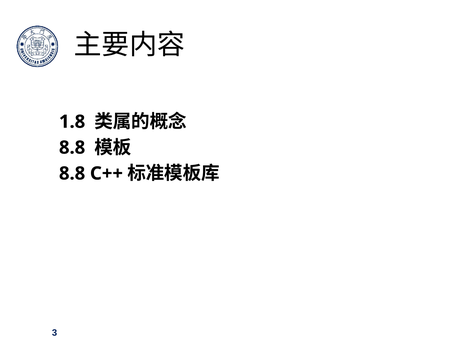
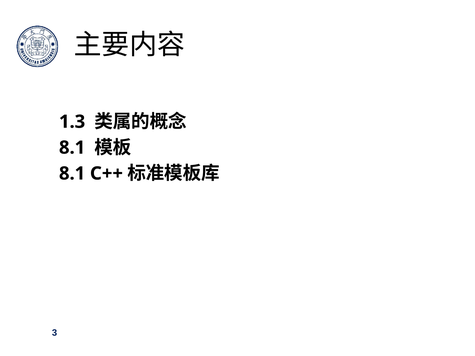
1.8: 1.8 -> 1.3 (72, 122)
8.8: 8.8 -> 8.1 (72, 148)
8.8: 8.8 -> 8.1 (72, 174)
